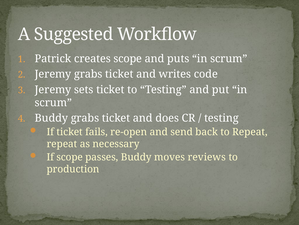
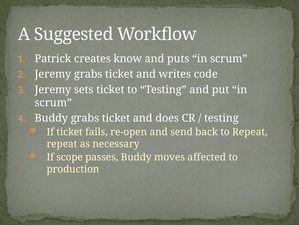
creates scope: scope -> know (128, 59)
reviews: reviews -> affected (207, 157)
